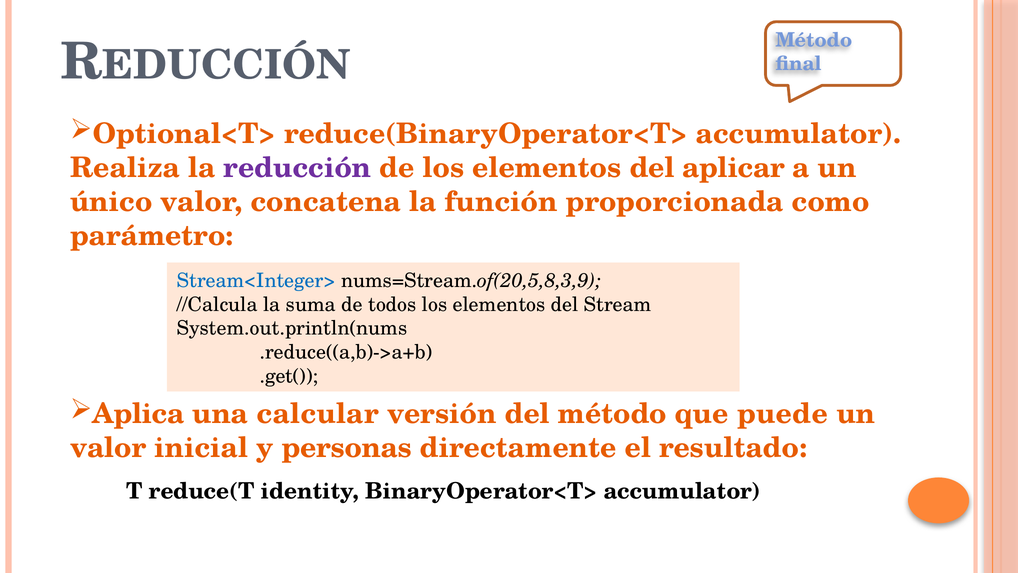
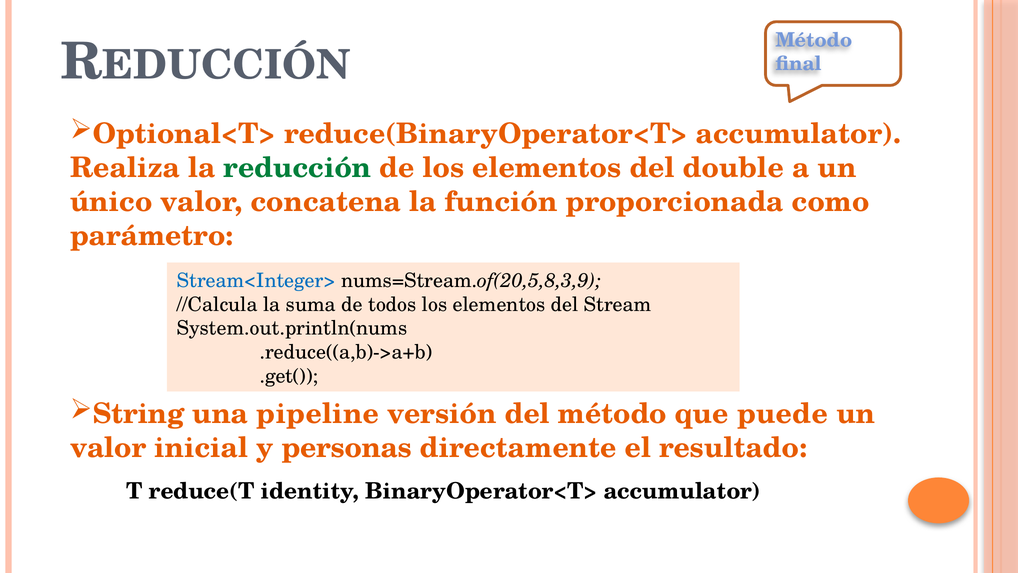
reducción colour: purple -> green (297, 168)
aplicar: aplicar -> double (733, 168)
Aplica: Aplica -> String (138, 414)
calcular: calcular -> pipeline (318, 414)
